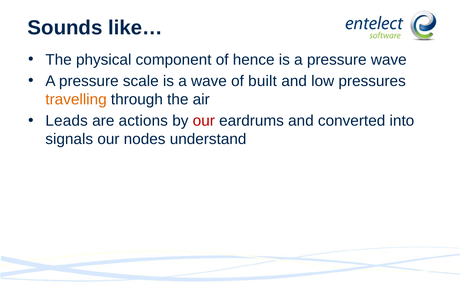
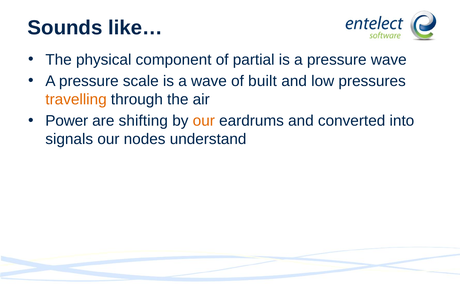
hence: hence -> partial (254, 60)
Leads: Leads -> Power (67, 121)
actions: actions -> shifting (143, 121)
our colour: red -> orange (204, 121)
